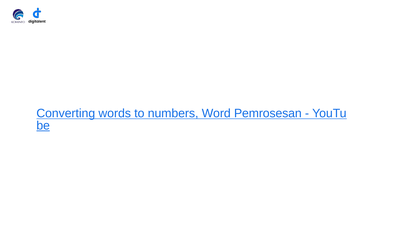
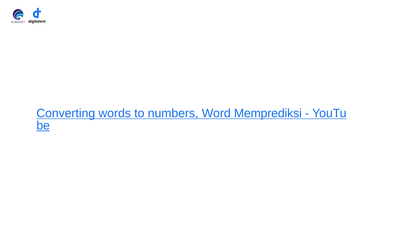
Pemrosesan: Pemrosesan -> Memprediksi (268, 113)
